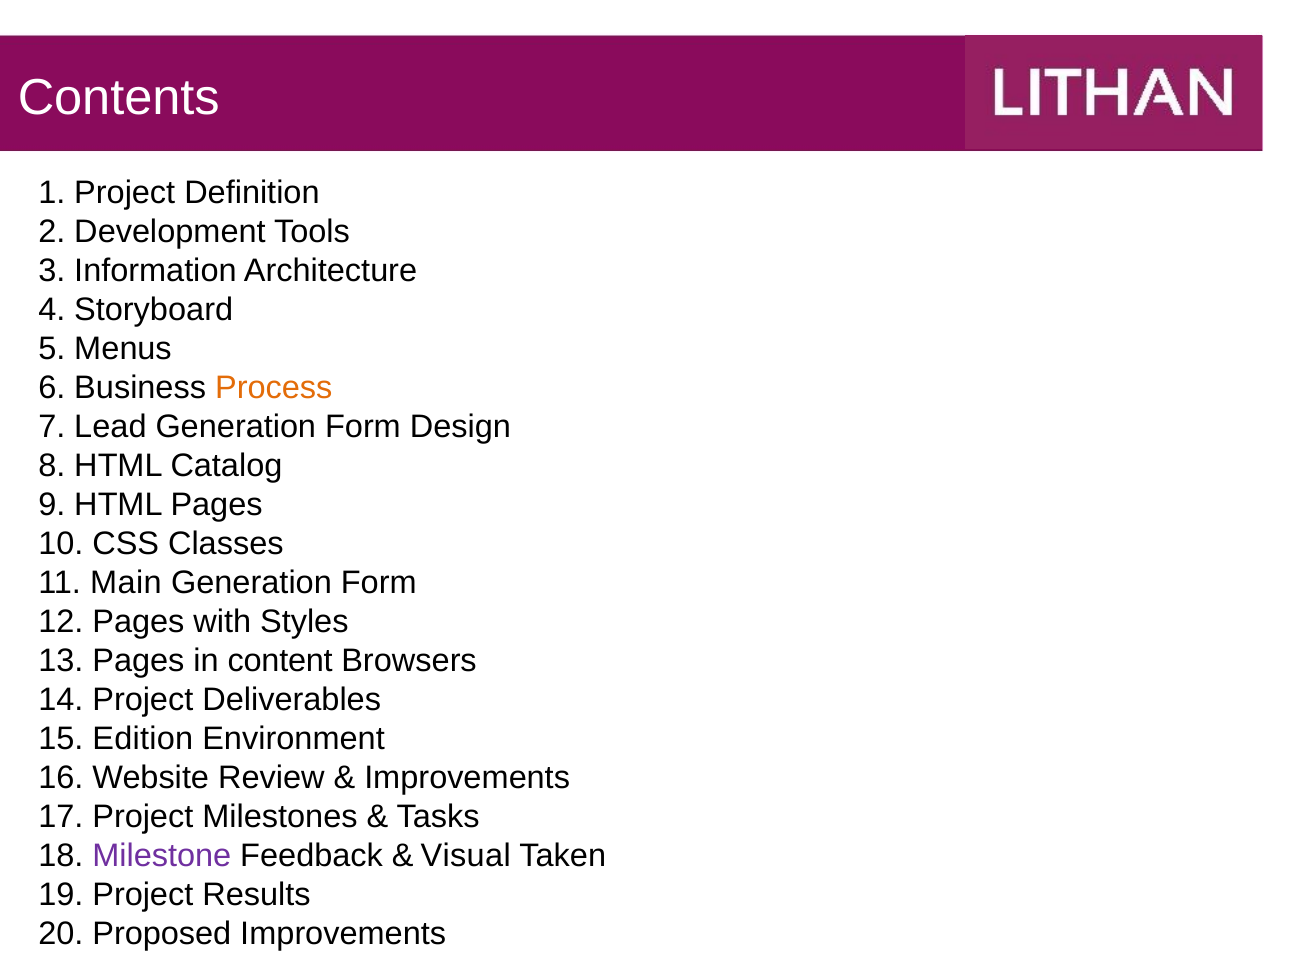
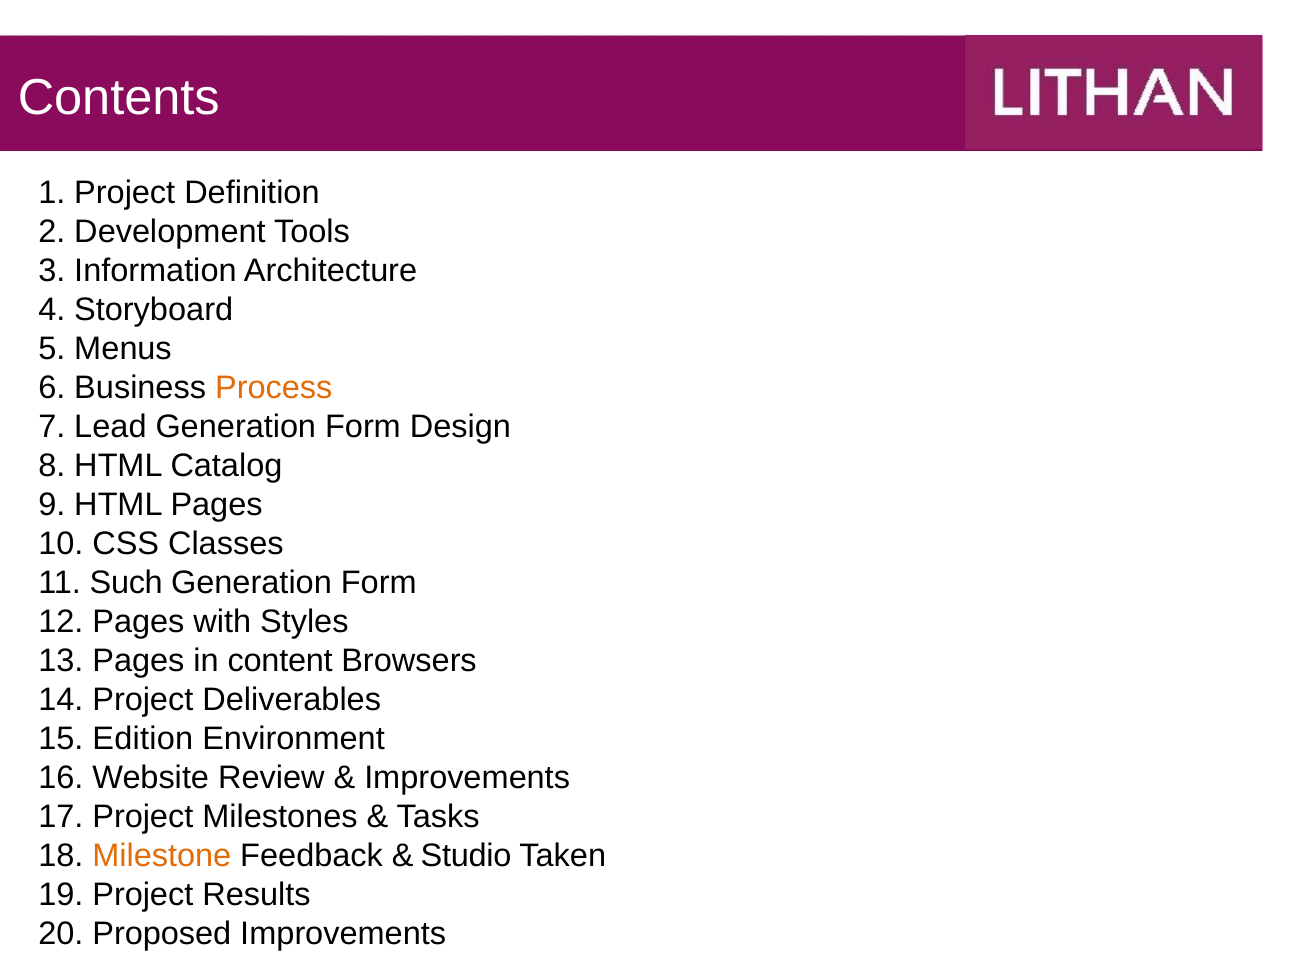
Main: Main -> Such (126, 583)
Milestone colour: purple -> orange (162, 856)
Visual: Visual -> Studio (466, 856)
